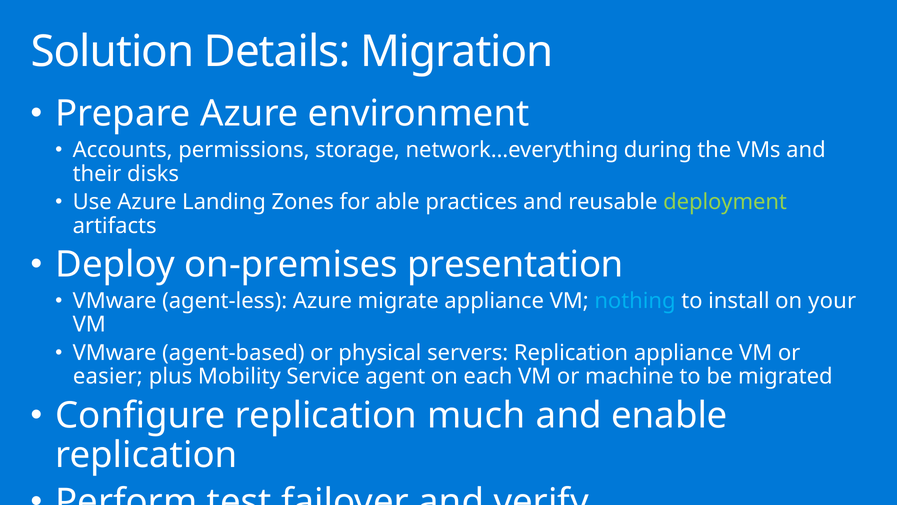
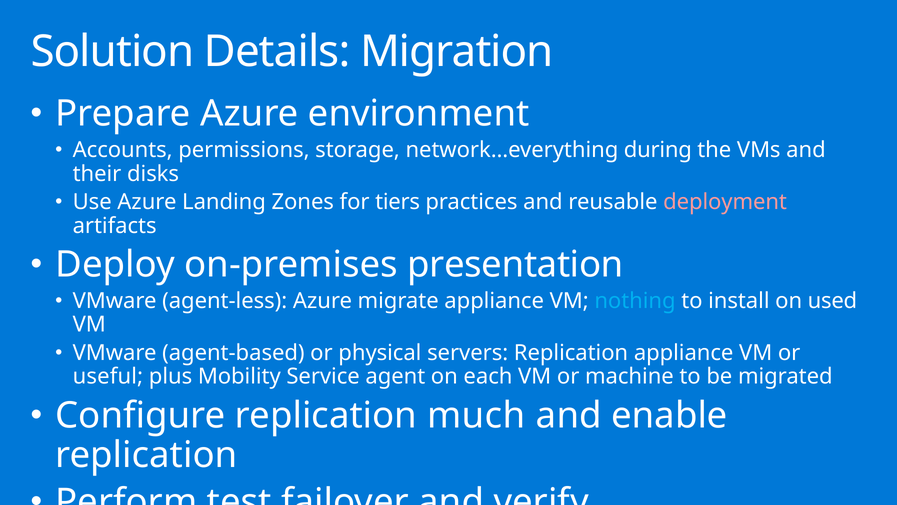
able: able -> tiers (398, 202)
deployment colour: light green -> pink (725, 202)
your: your -> used (832, 301)
easier: easier -> useful (108, 376)
